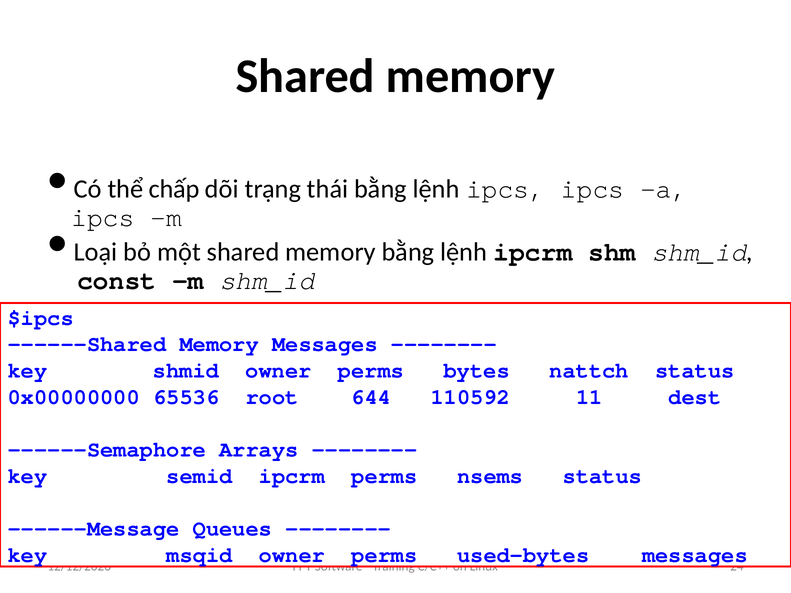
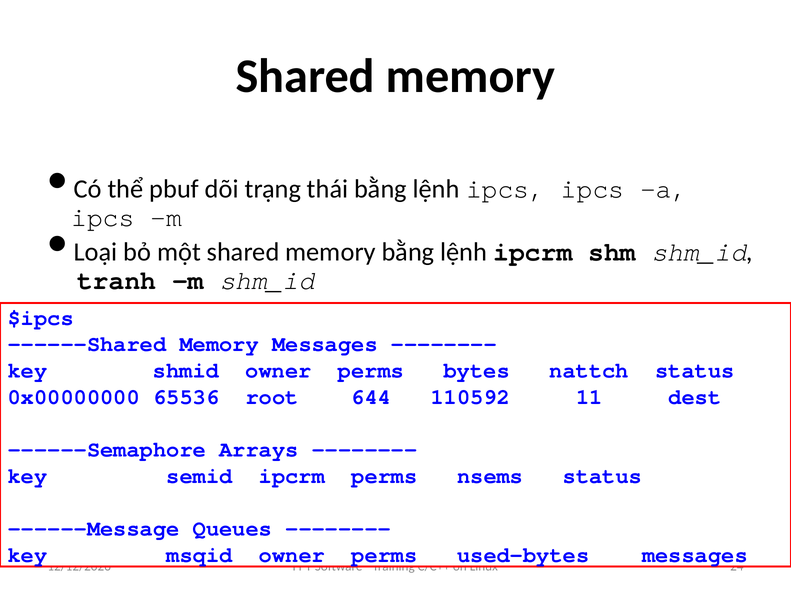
chấp: chấp -> pbuf (174, 189)
const: const -> tranh (117, 281)
